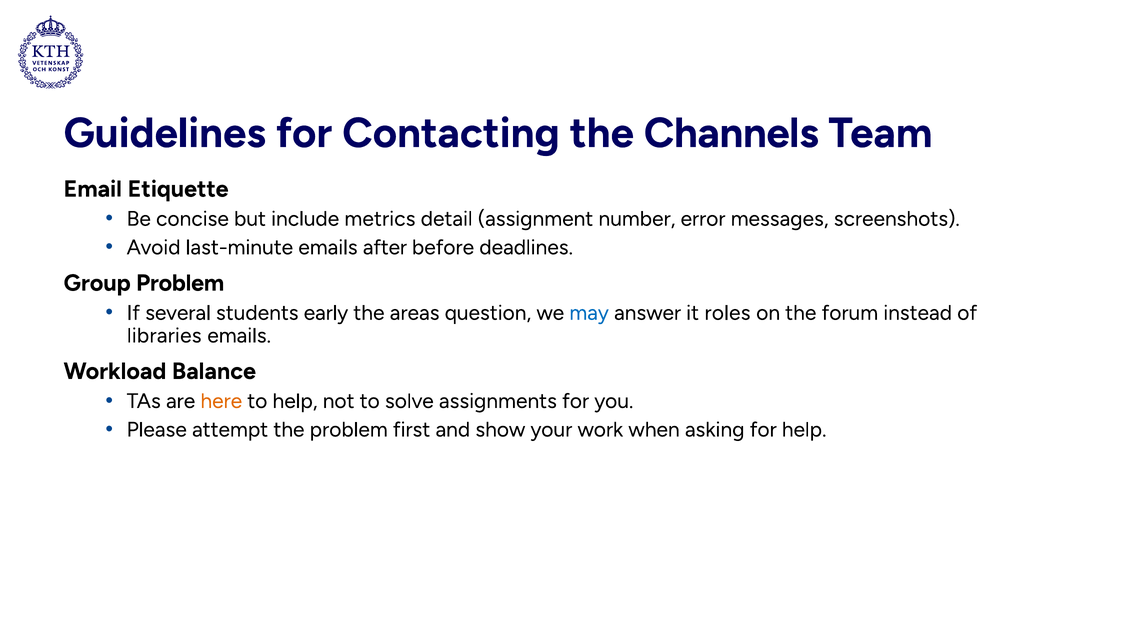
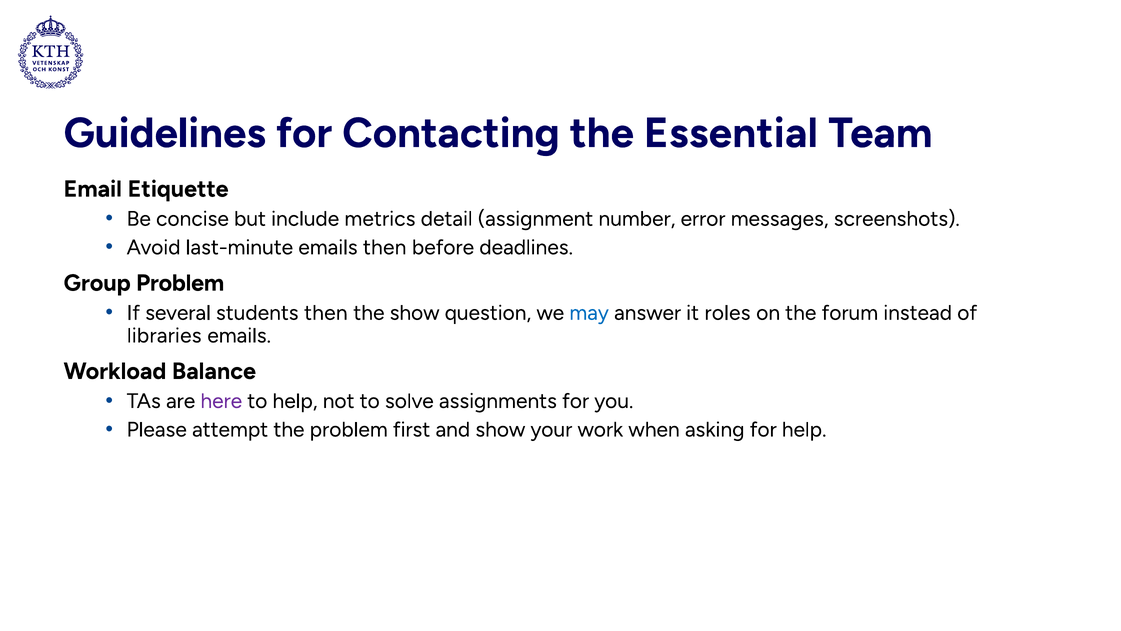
Channels: Channels -> Essential (731, 133)
emails after: after -> then (385, 247)
students early: early -> then (326, 313)
the areas: areas -> show (415, 313)
here colour: orange -> purple (221, 401)
